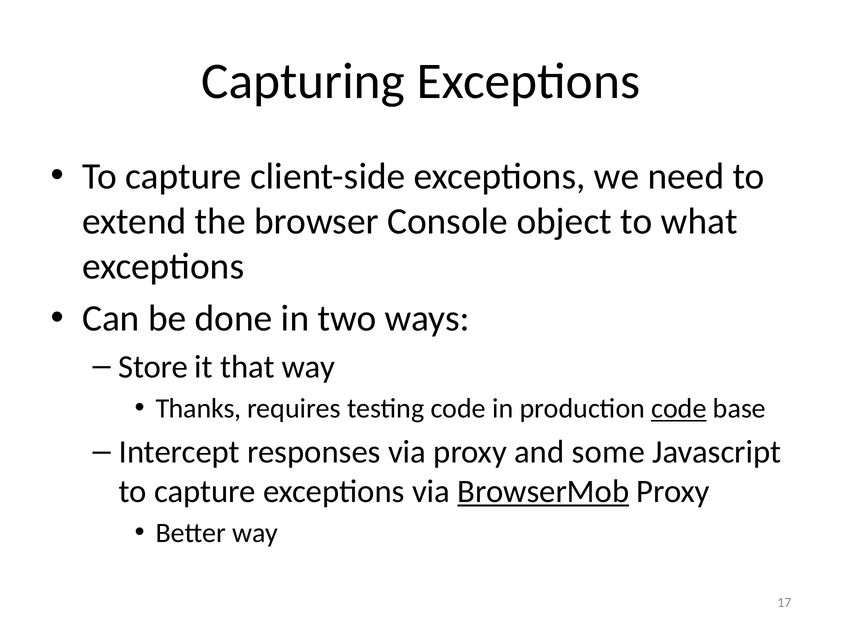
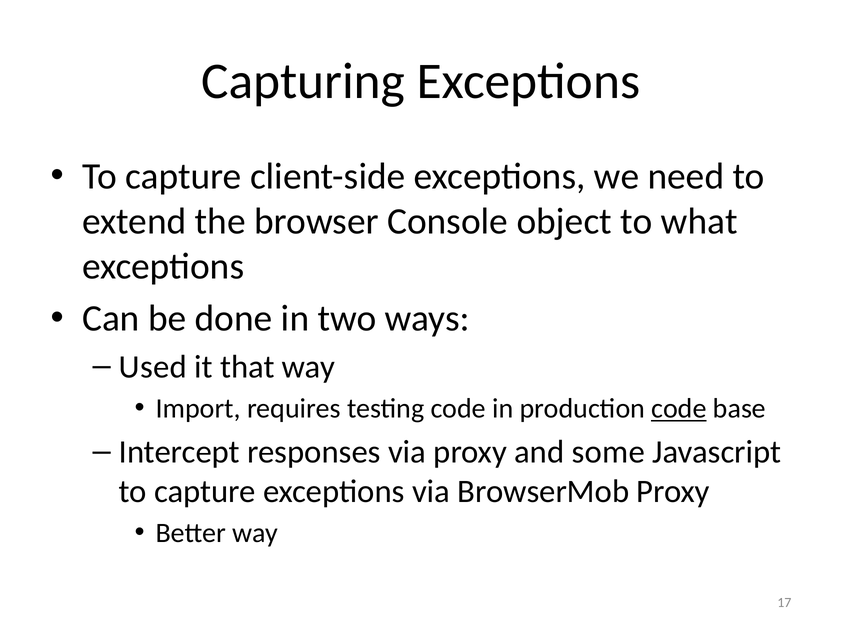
Store: Store -> Used (153, 367)
Thanks: Thanks -> Import (198, 409)
BrowserMob underline: present -> none (543, 492)
